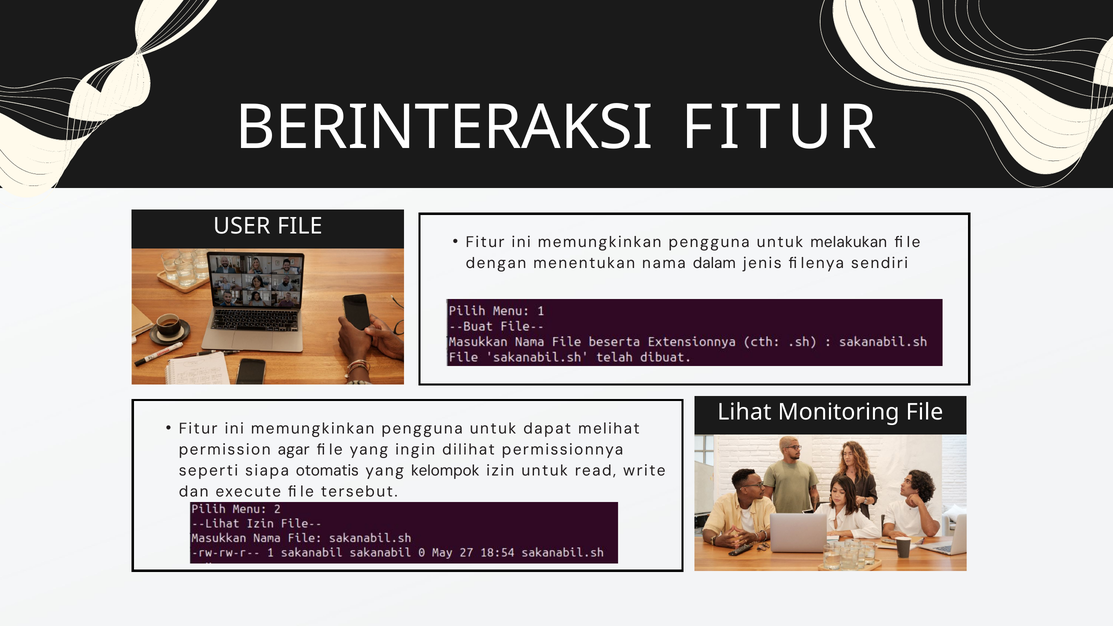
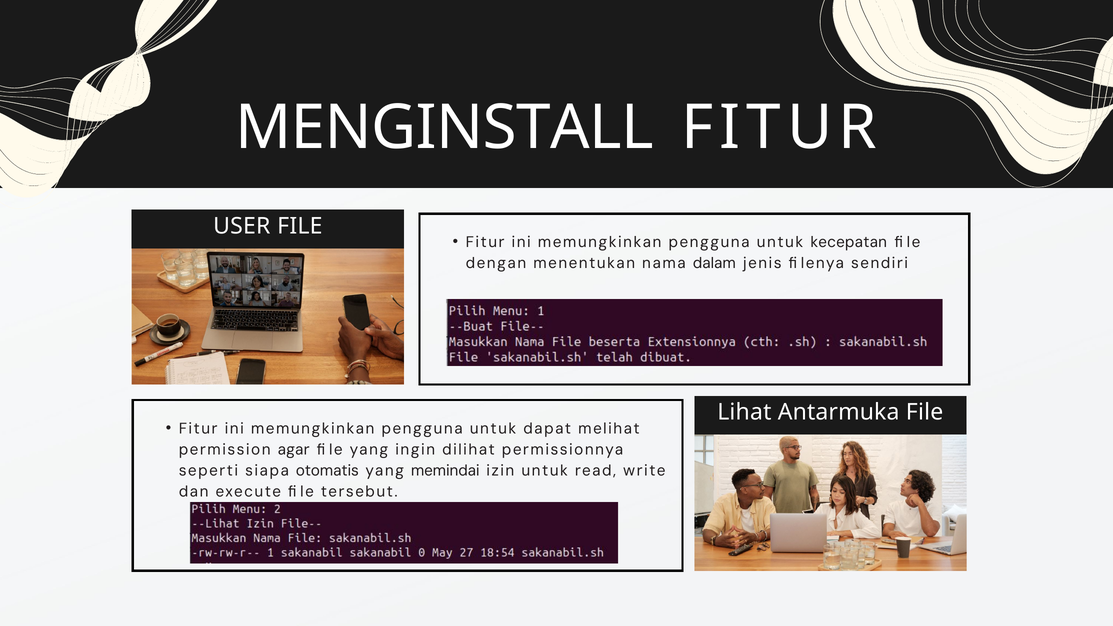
BERINTERAKSI: BERINTERAKSI -> MENGINSTALL (444, 128)
melakukan: melakukan -> kecepatan (849, 242)
Monitoring: Monitoring -> Antarmuka (839, 412)
kelompok: kelompok -> memindai (445, 471)
